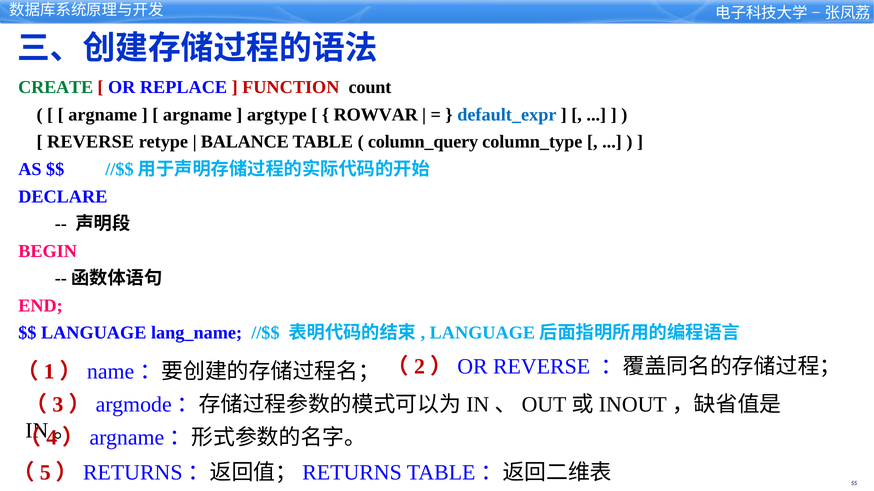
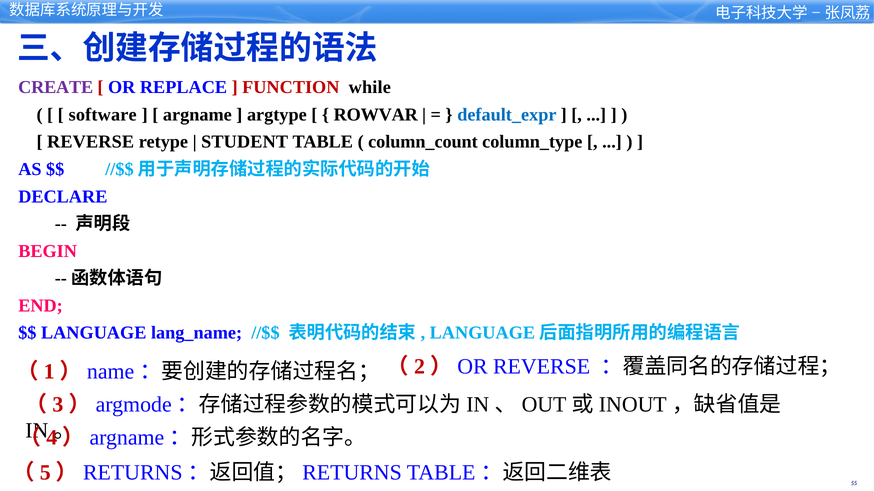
CREATE colour: green -> purple (56, 88)
count: count -> while (370, 88)
argname: argname -> software (103, 115)
BALANCE: BALANCE -> STUDENT (245, 142)
column_query: column_query -> column_count (423, 142)
